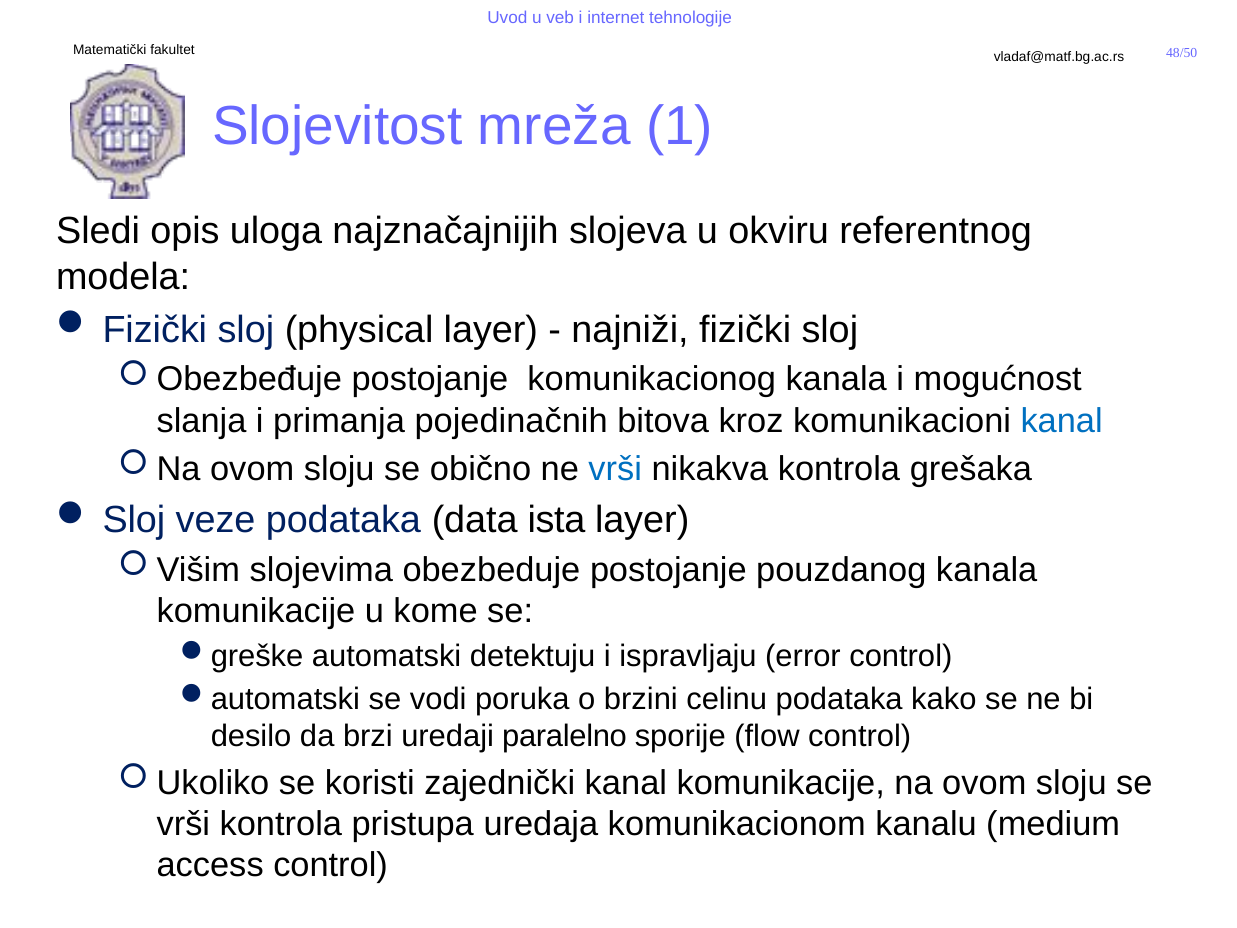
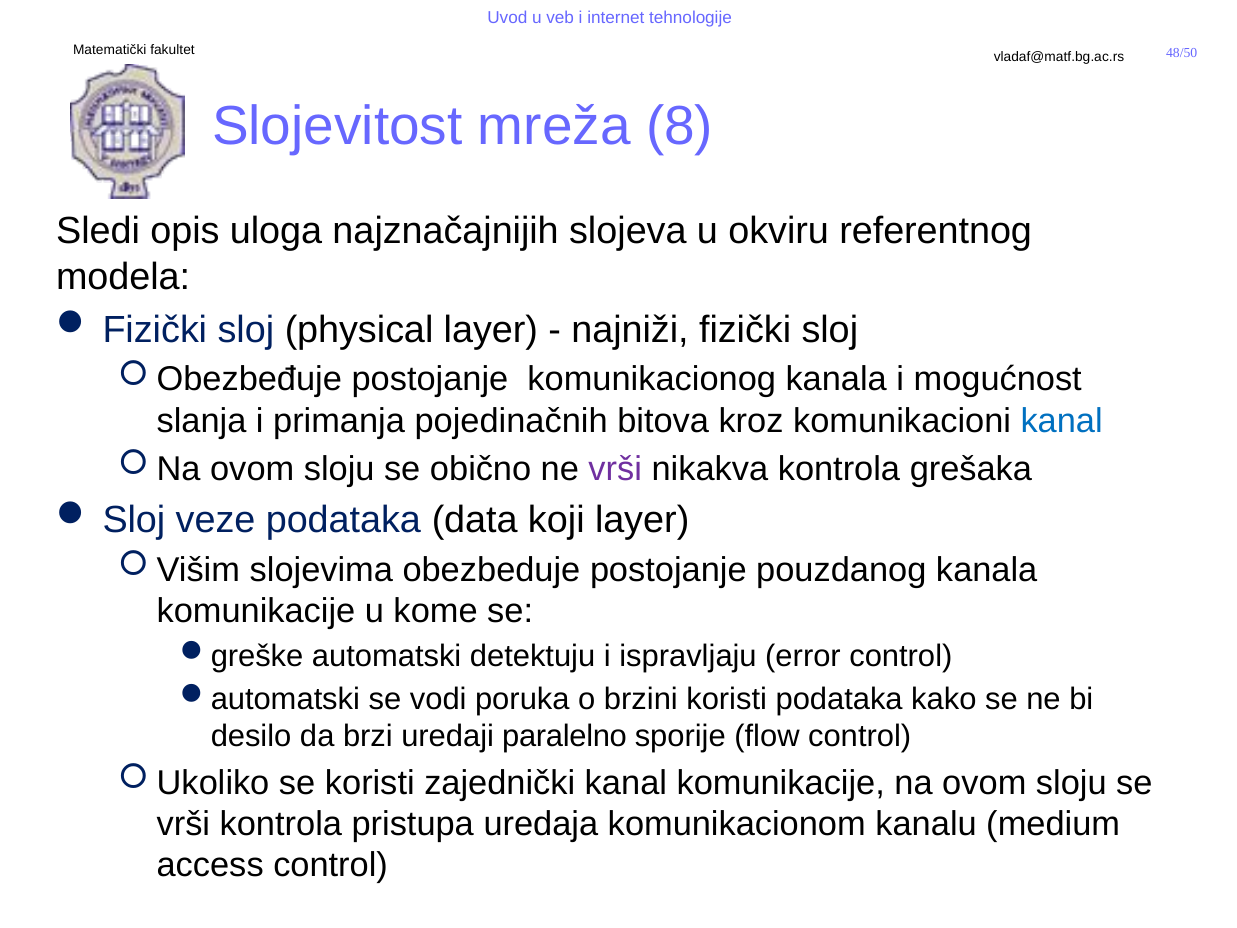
1: 1 -> 8 (680, 126)
vrši colour: blue -> purple (615, 469)
ista: ista -> koji (556, 520)
brzini celinu: celinu -> koristi (727, 699)
